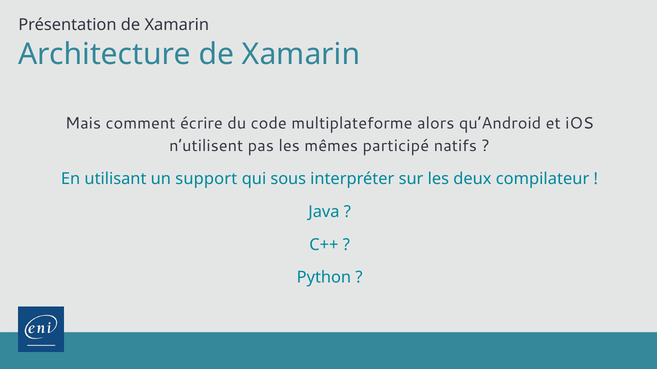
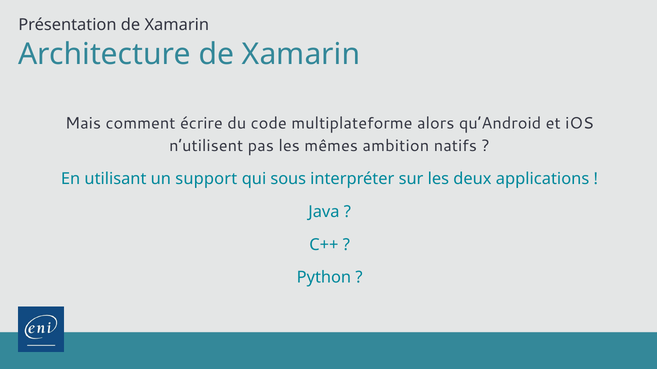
participé: participé -> ambition (396, 146)
compilateur: compilateur -> applications (543, 179)
